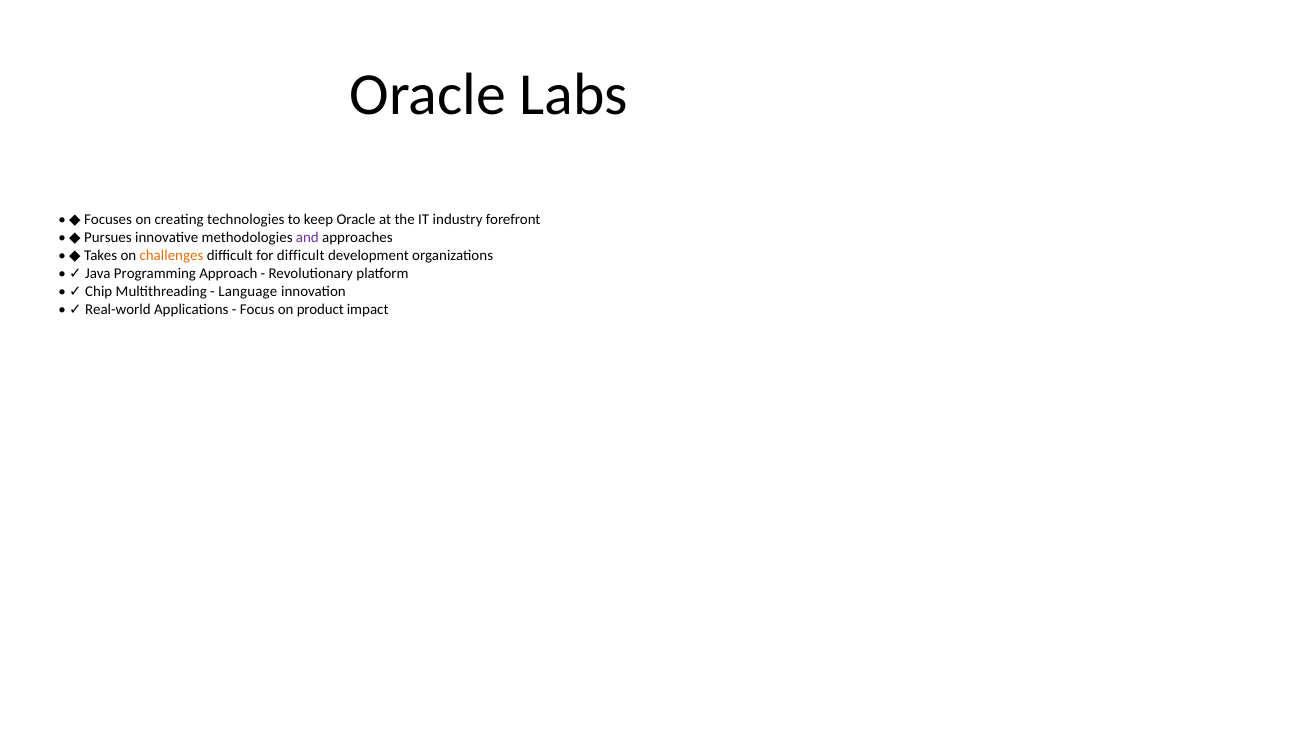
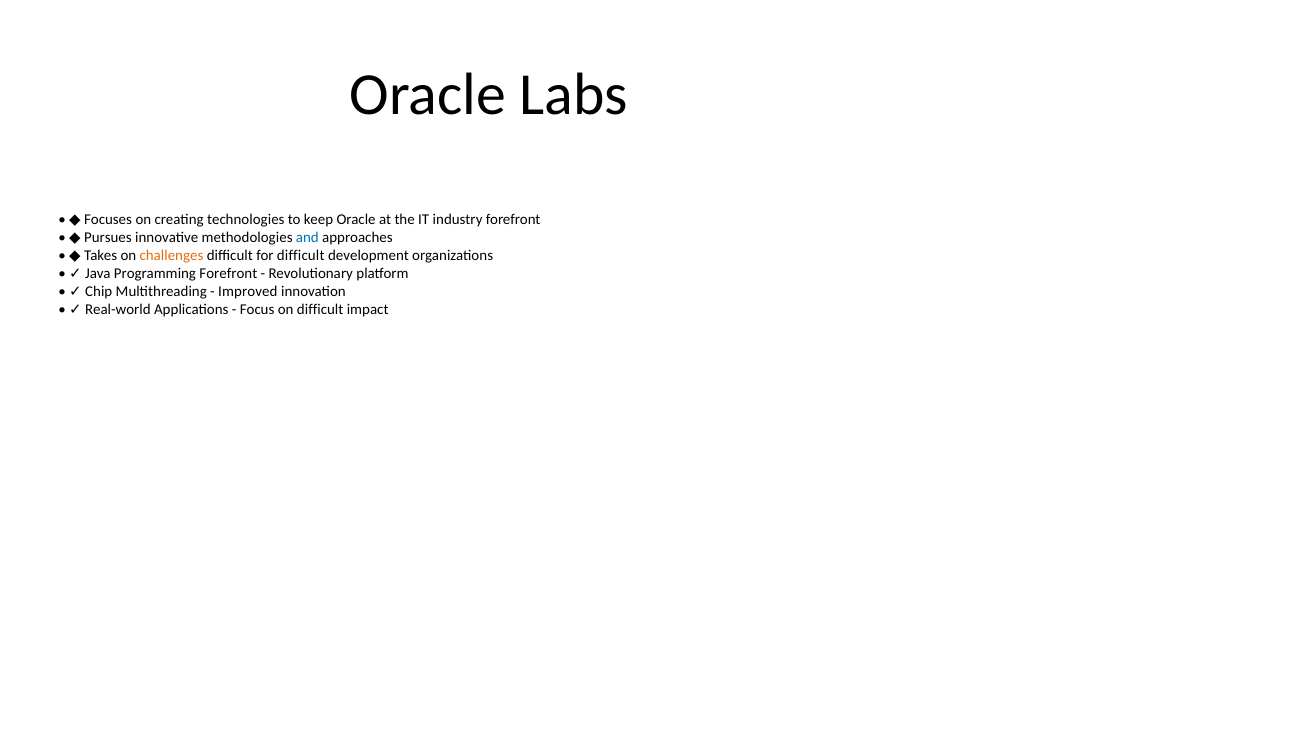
and colour: purple -> blue (307, 238)
Programming Approach: Approach -> Forefront (228, 274)
Language: Language -> Improved (248, 292)
on product: product -> difficult (320, 310)
